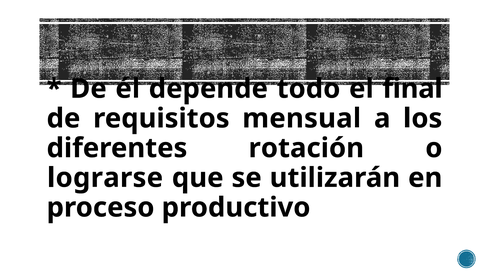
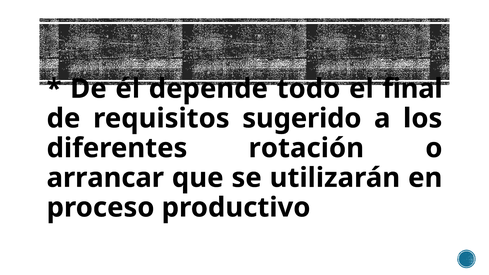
mensual: mensual -> sugerido (302, 118)
lograrse: lograrse -> arrancar (105, 178)
